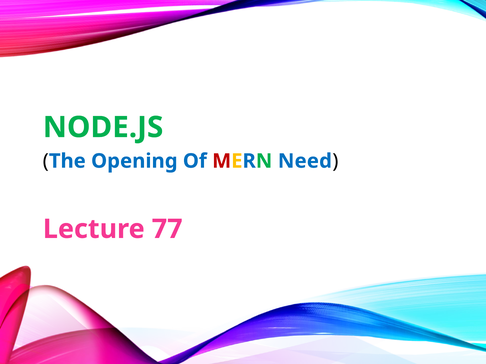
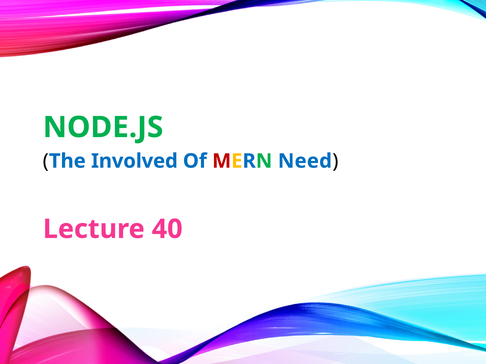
Opening: Opening -> Involved (134, 161)
77: 77 -> 40 (167, 229)
